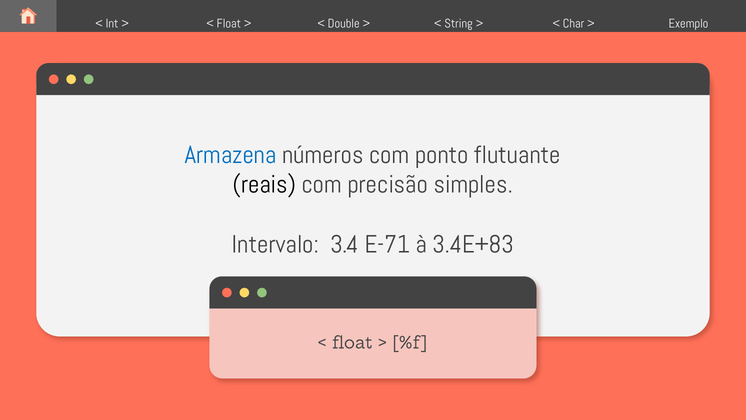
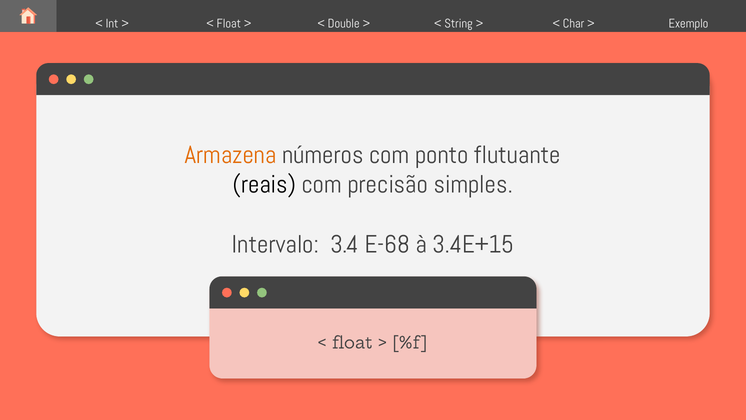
Armazena colour: blue -> orange (231, 155)
E-71: E-71 -> E-68 (387, 244)
3.4E+83: 3.4E+83 -> 3.4E+15 (473, 244)
